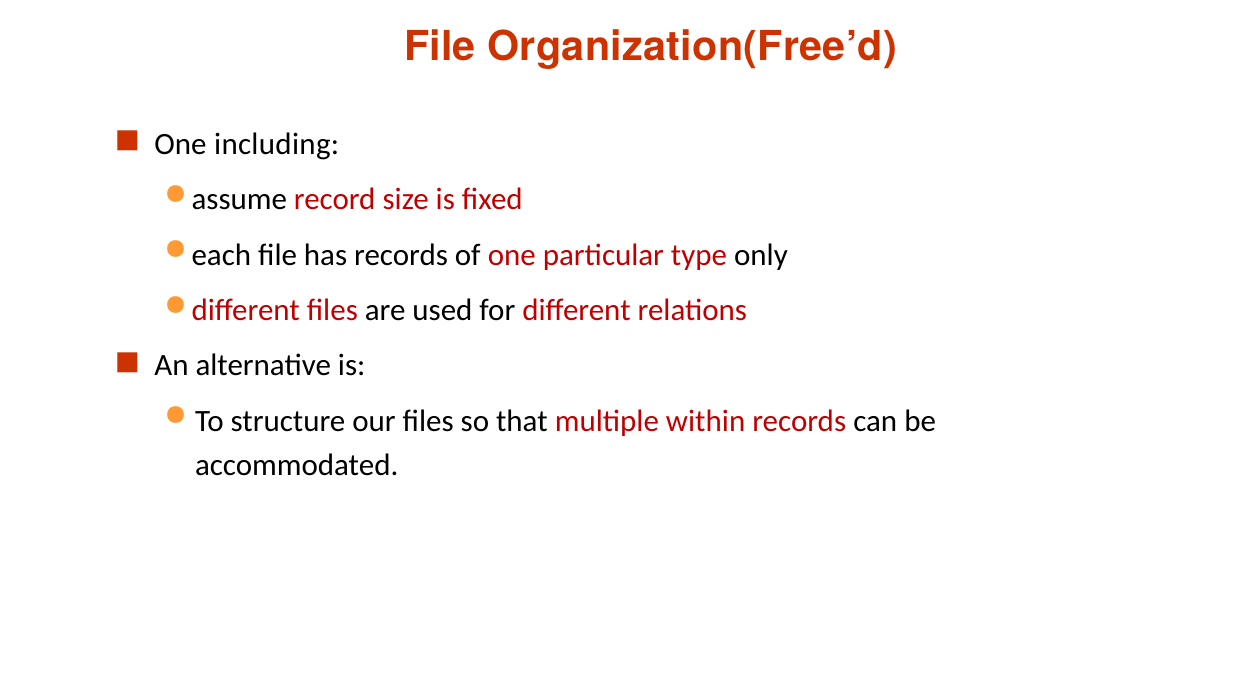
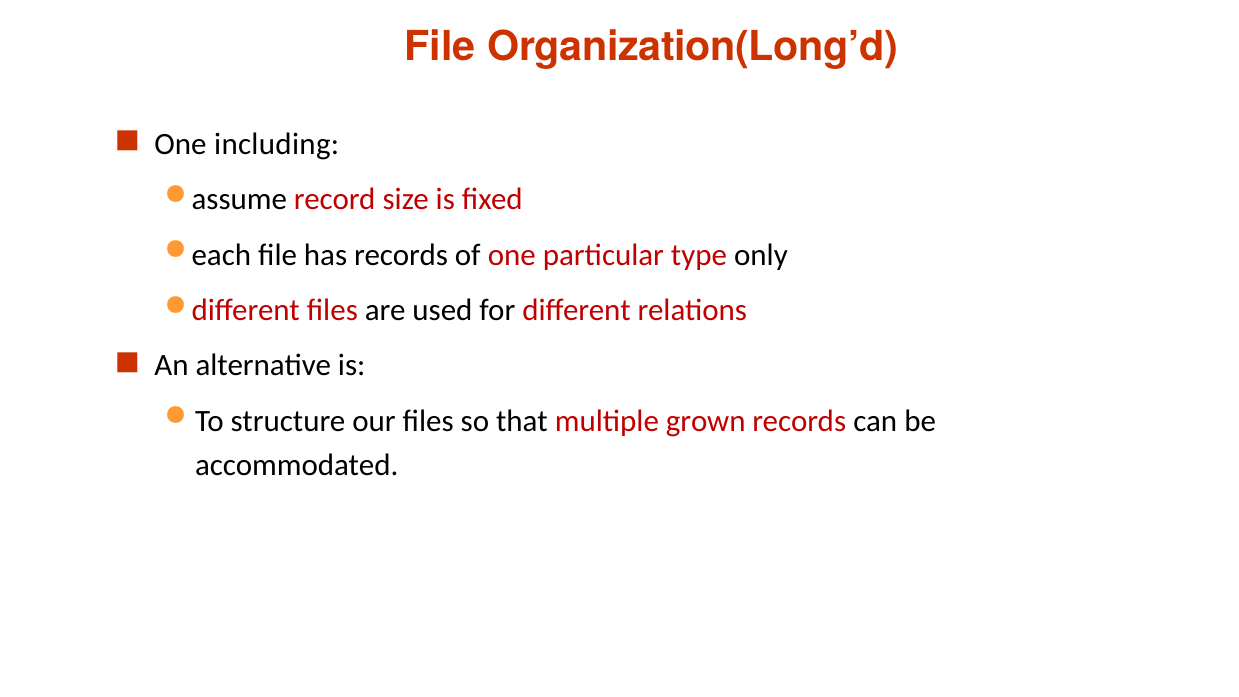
Organization(Free’d: Organization(Free’d -> Organization(Long’d (693, 47)
within: within -> grown (706, 421)
